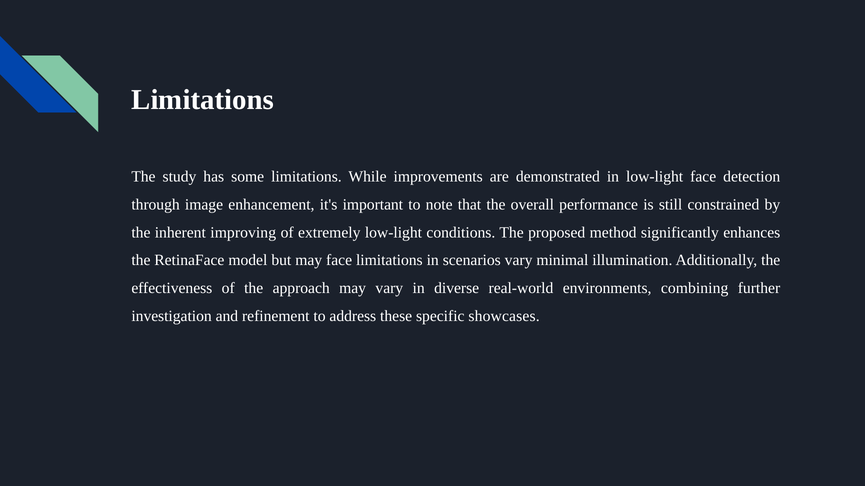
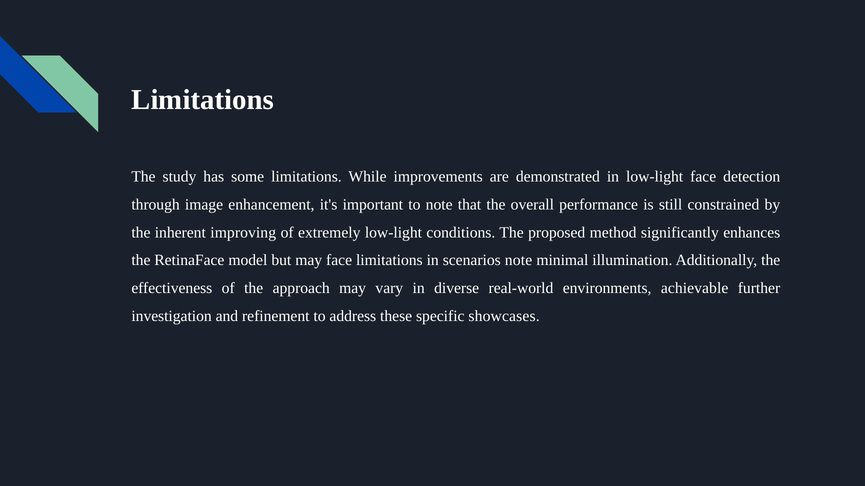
scenarios vary: vary -> note (519, 261)
combining: combining -> achievable (695, 289)
